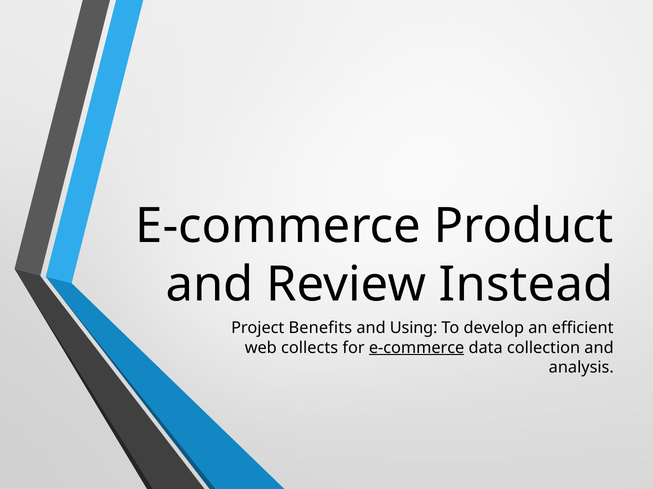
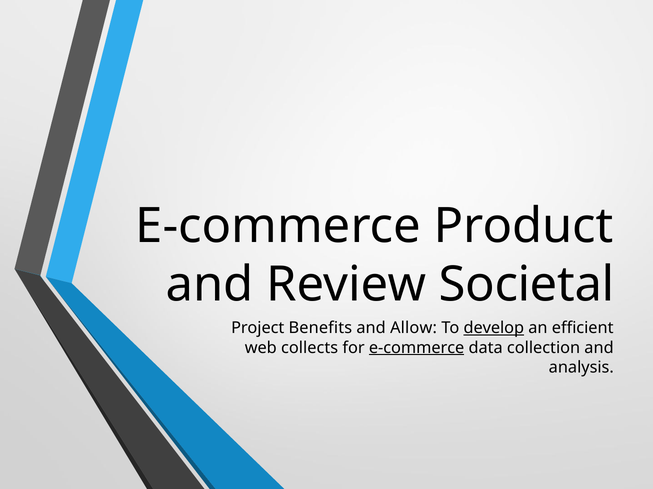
Instead: Instead -> Societal (527, 285)
Using: Using -> Allow (414, 329)
develop underline: none -> present (494, 329)
